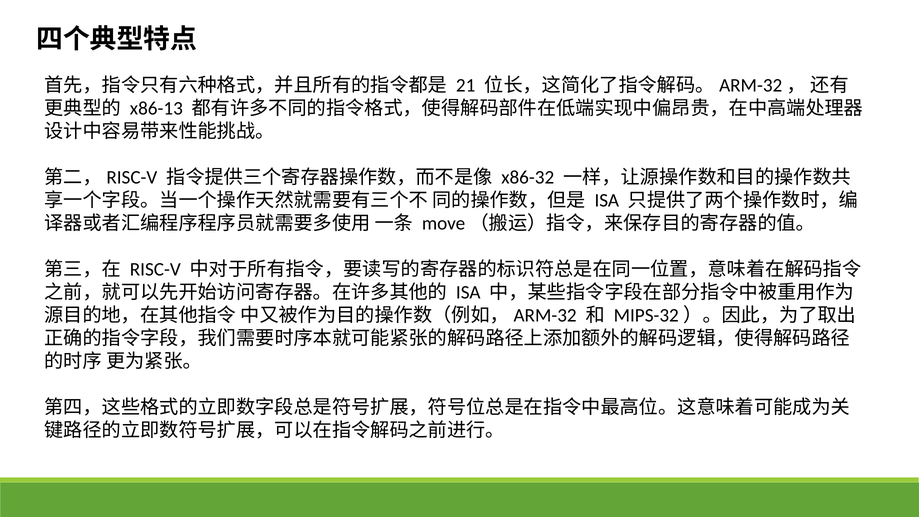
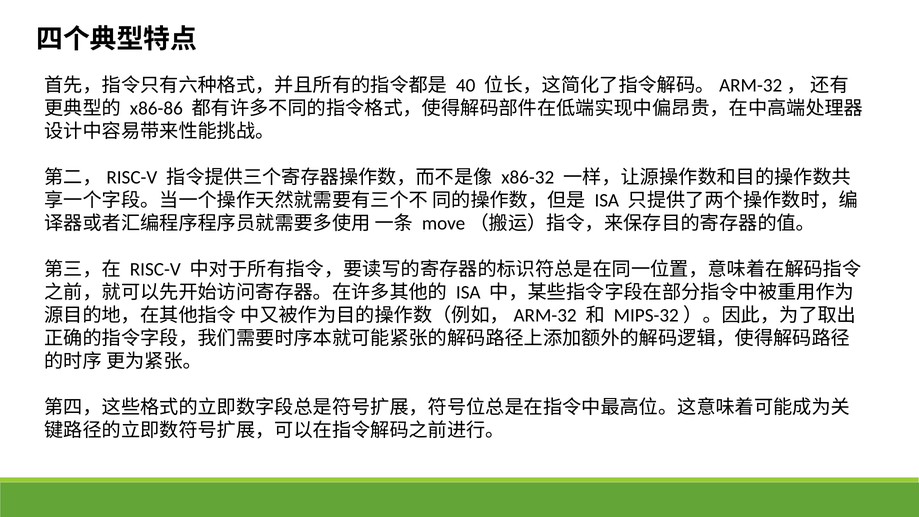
21: 21 -> 40 (466, 86)
x86-13: x86-13 -> x86-86 (156, 109)
